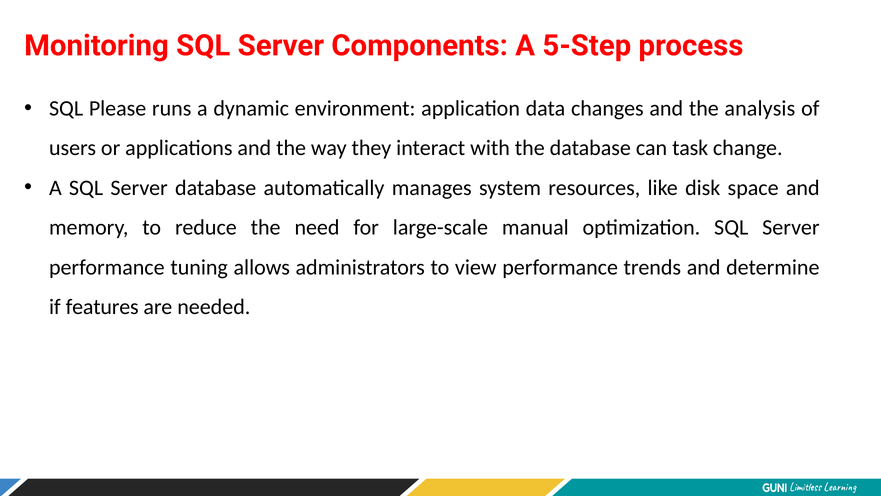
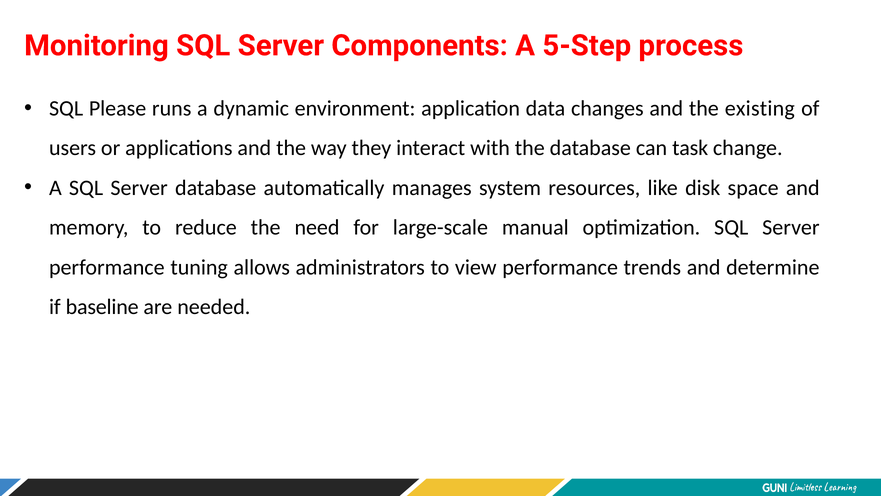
analysis: analysis -> existing (760, 108)
features: features -> baseline (102, 307)
